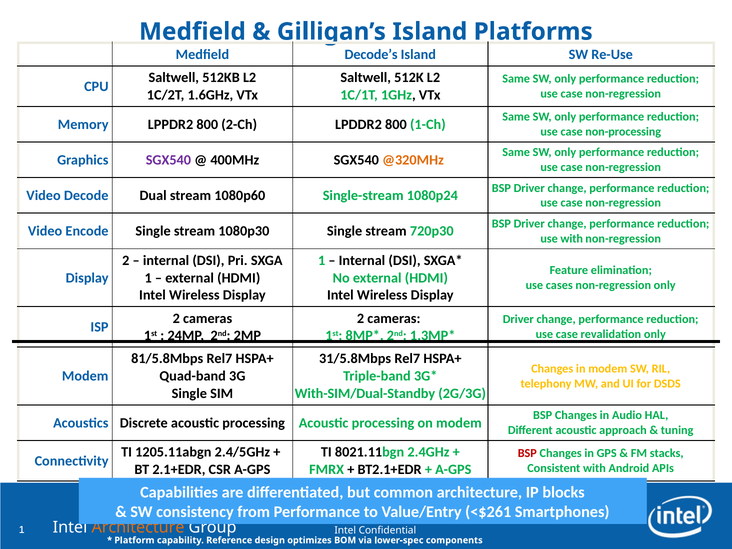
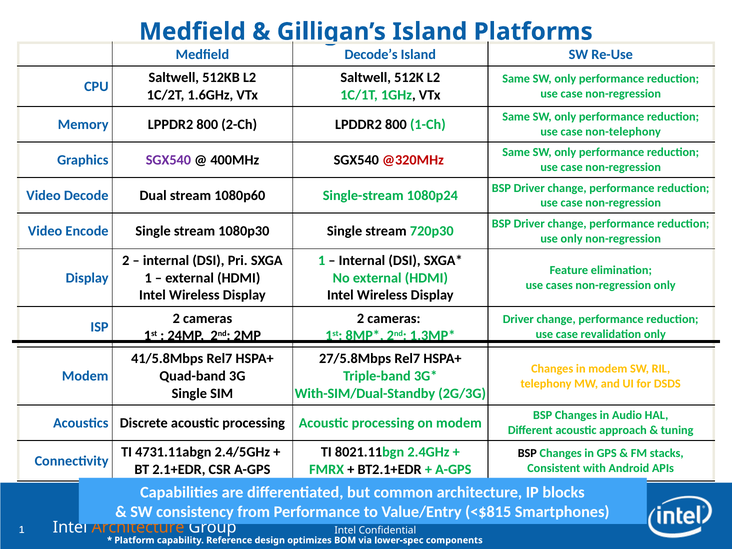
non-processing: non-processing -> non-telephony (623, 132)
@320MHz colour: orange -> red (413, 160)
use with: with -> only (572, 238)
81/5.8Mbps: 81/5.8Mbps -> 41/5.8Mbps (167, 359)
31/5.8Mbps: 31/5.8Mbps -> 27/5.8Mbps (355, 359)
1205.11abgn: 1205.11abgn -> 4731.11abgn (173, 452)
BSP colour: red -> black (527, 453)
<$261: <$261 -> <$815 (488, 512)
